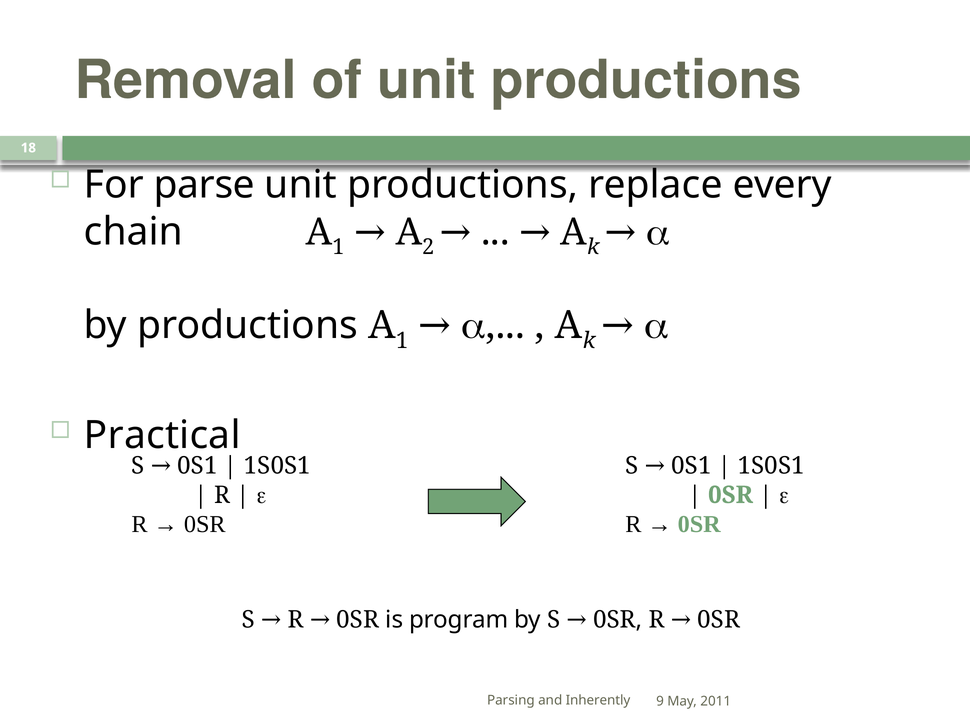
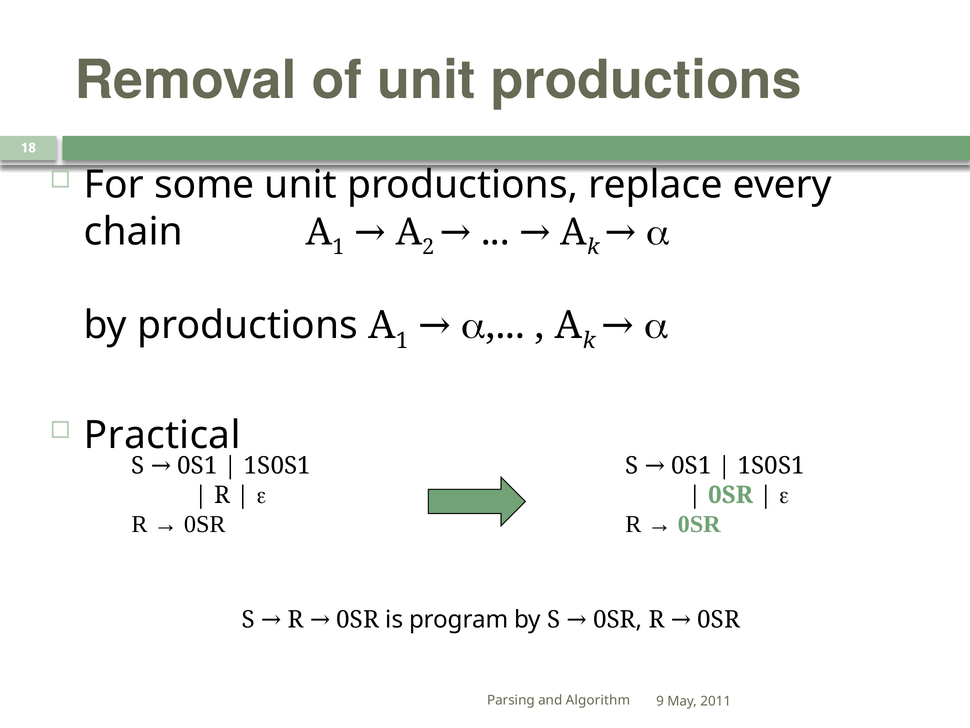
parse: parse -> some (204, 185)
Inherently: Inherently -> Algorithm (598, 700)
